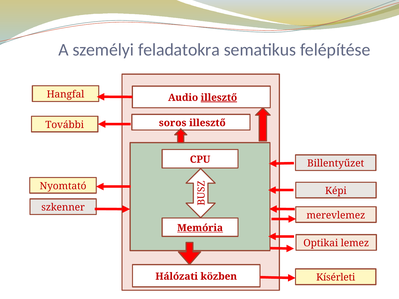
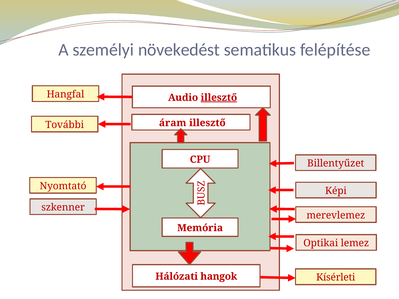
feladatokra: feladatokra -> növekedést (179, 50)
soros: soros -> áram (173, 123)
Memória underline: present -> none (200, 228)
közben: közben -> hangok (219, 277)
